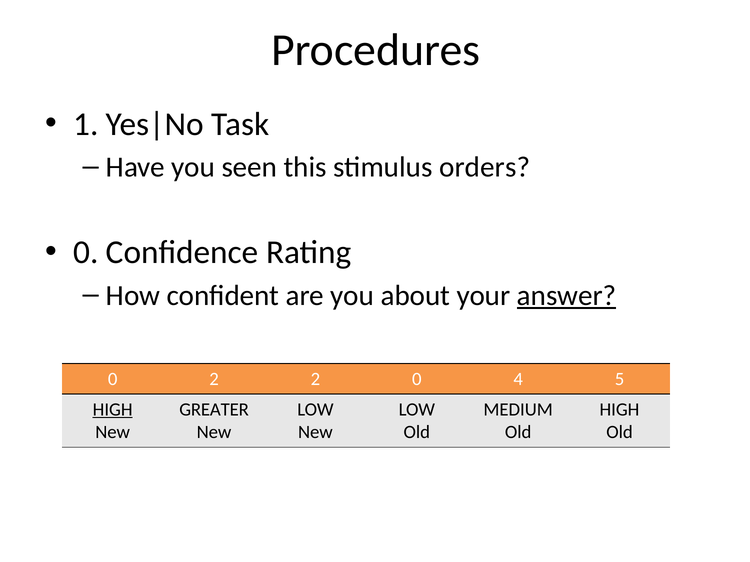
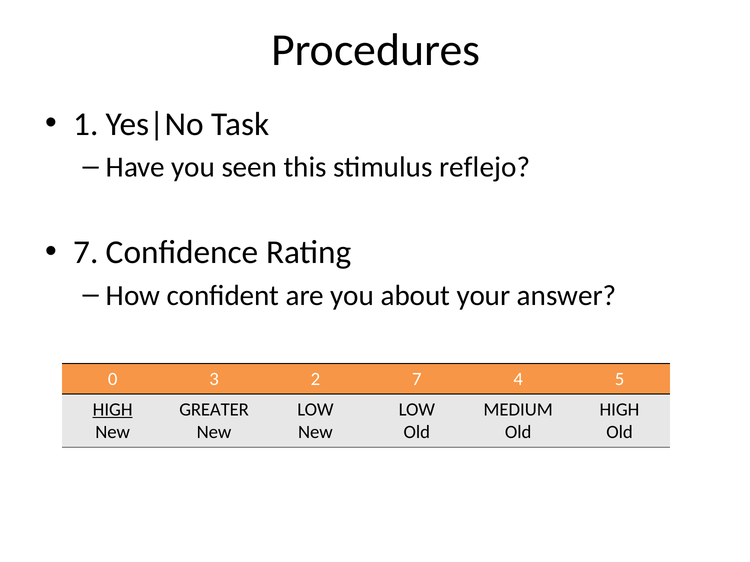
orders: orders -> reflejo (485, 167)
0: 0 -> 7 (86, 253)
answer underline: present -> none (567, 296)
0 2: 2 -> 3 (214, 379)
2 0: 0 -> 7 (417, 379)
